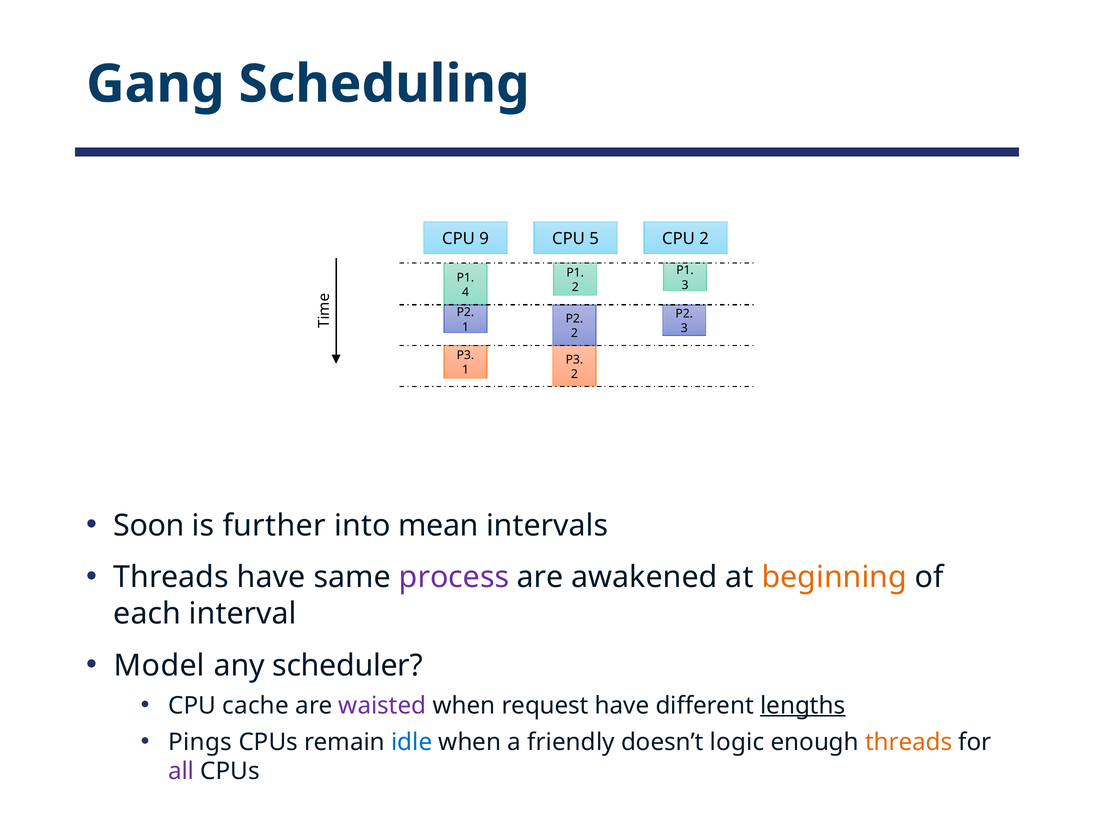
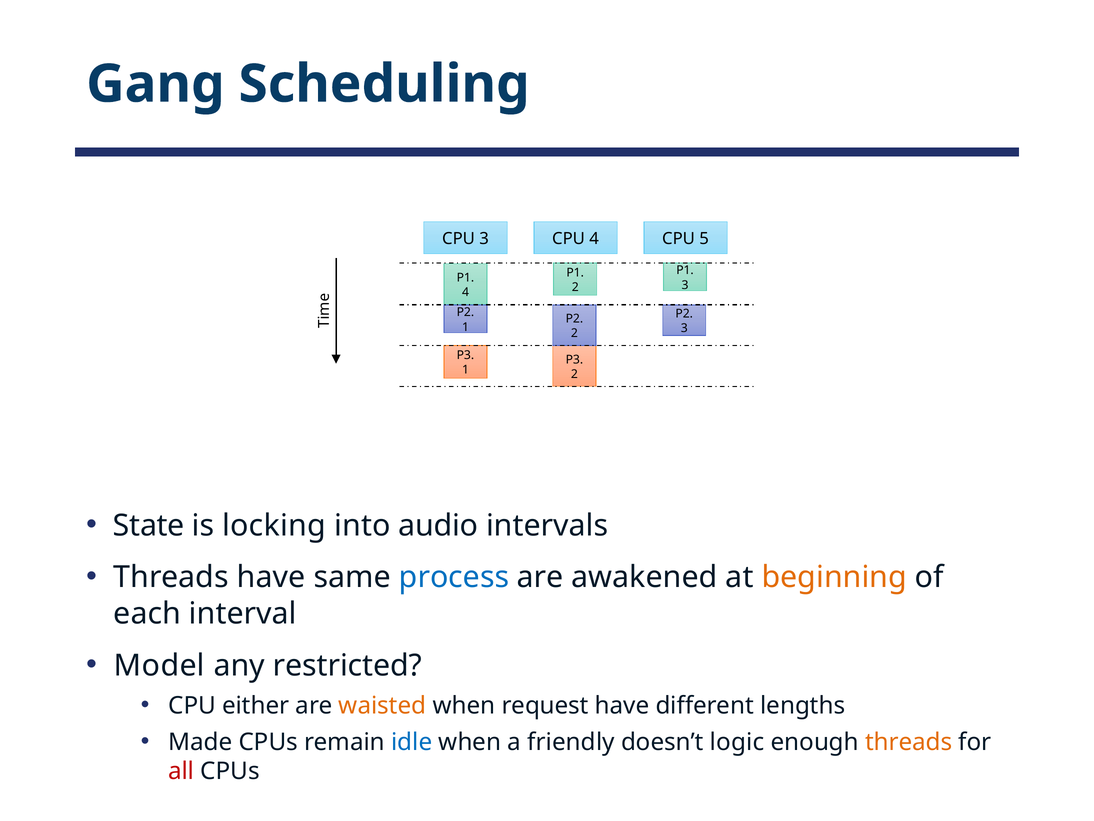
CPU 9: 9 -> 3 (484, 239)
CPU 5: 5 -> 4 (594, 239)
CPU 2: 2 -> 5 (704, 239)
Soon: Soon -> State (149, 525)
further: further -> locking (274, 525)
mean: mean -> audio (438, 525)
process colour: purple -> blue (454, 577)
scheduler: scheduler -> restricted (347, 665)
cache: cache -> either (256, 705)
waisted colour: purple -> orange (382, 705)
lengths underline: present -> none (803, 705)
Pings: Pings -> Made (200, 742)
all colour: purple -> red (181, 771)
